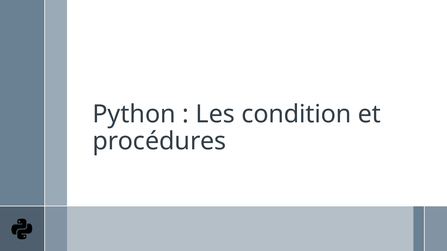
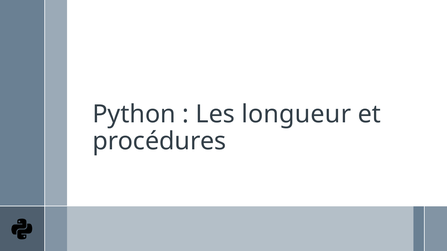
condition: condition -> longueur (296, 114)
